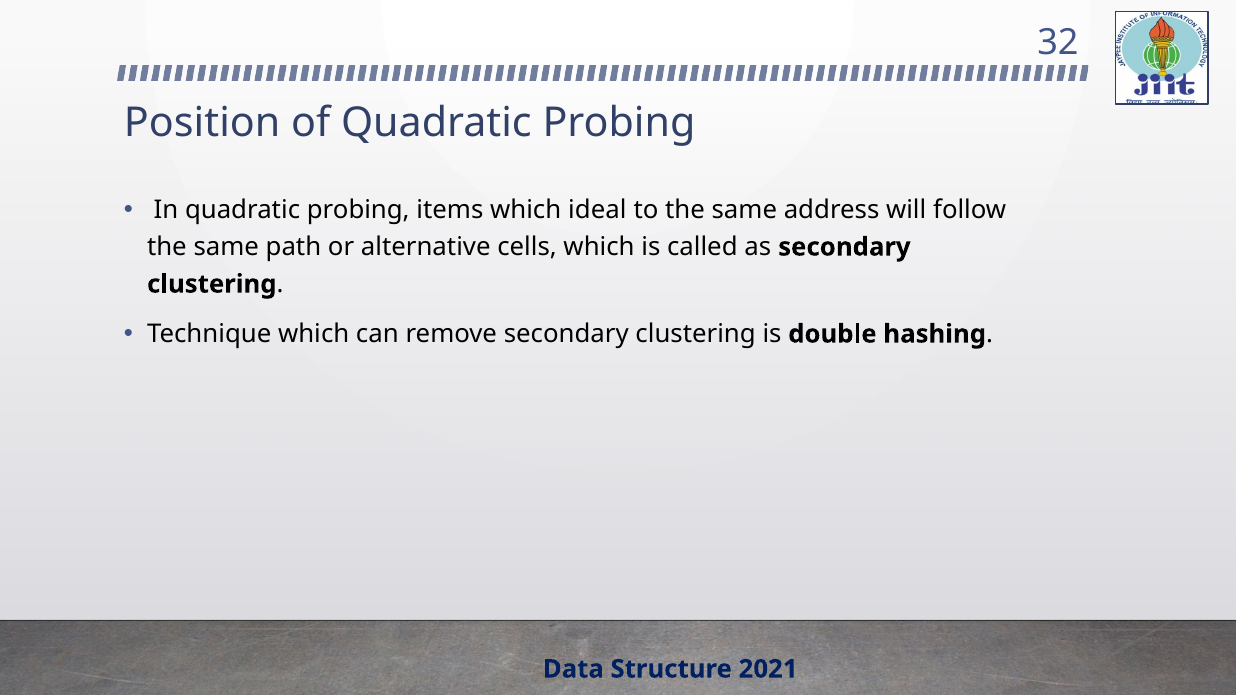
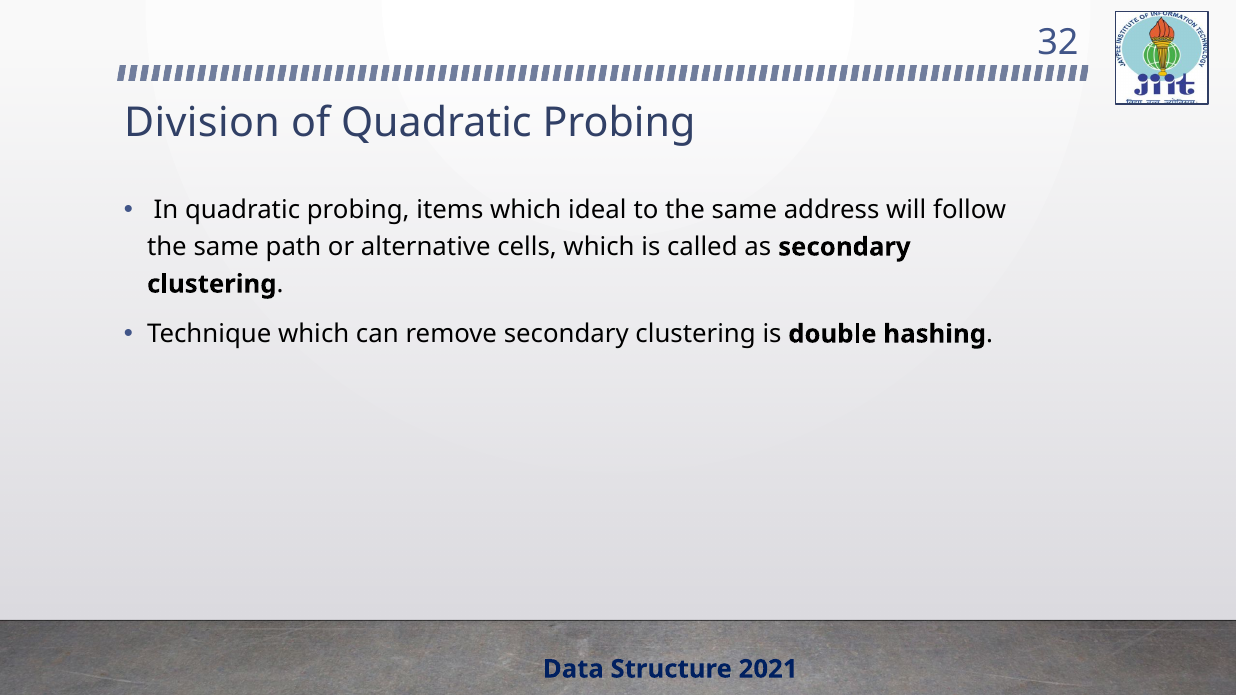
Position: Position -> Division (202, 123)
